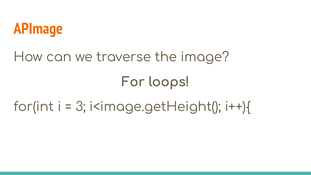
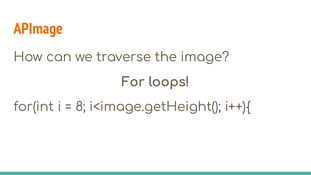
3: 3 -> 8 (81, 107)
